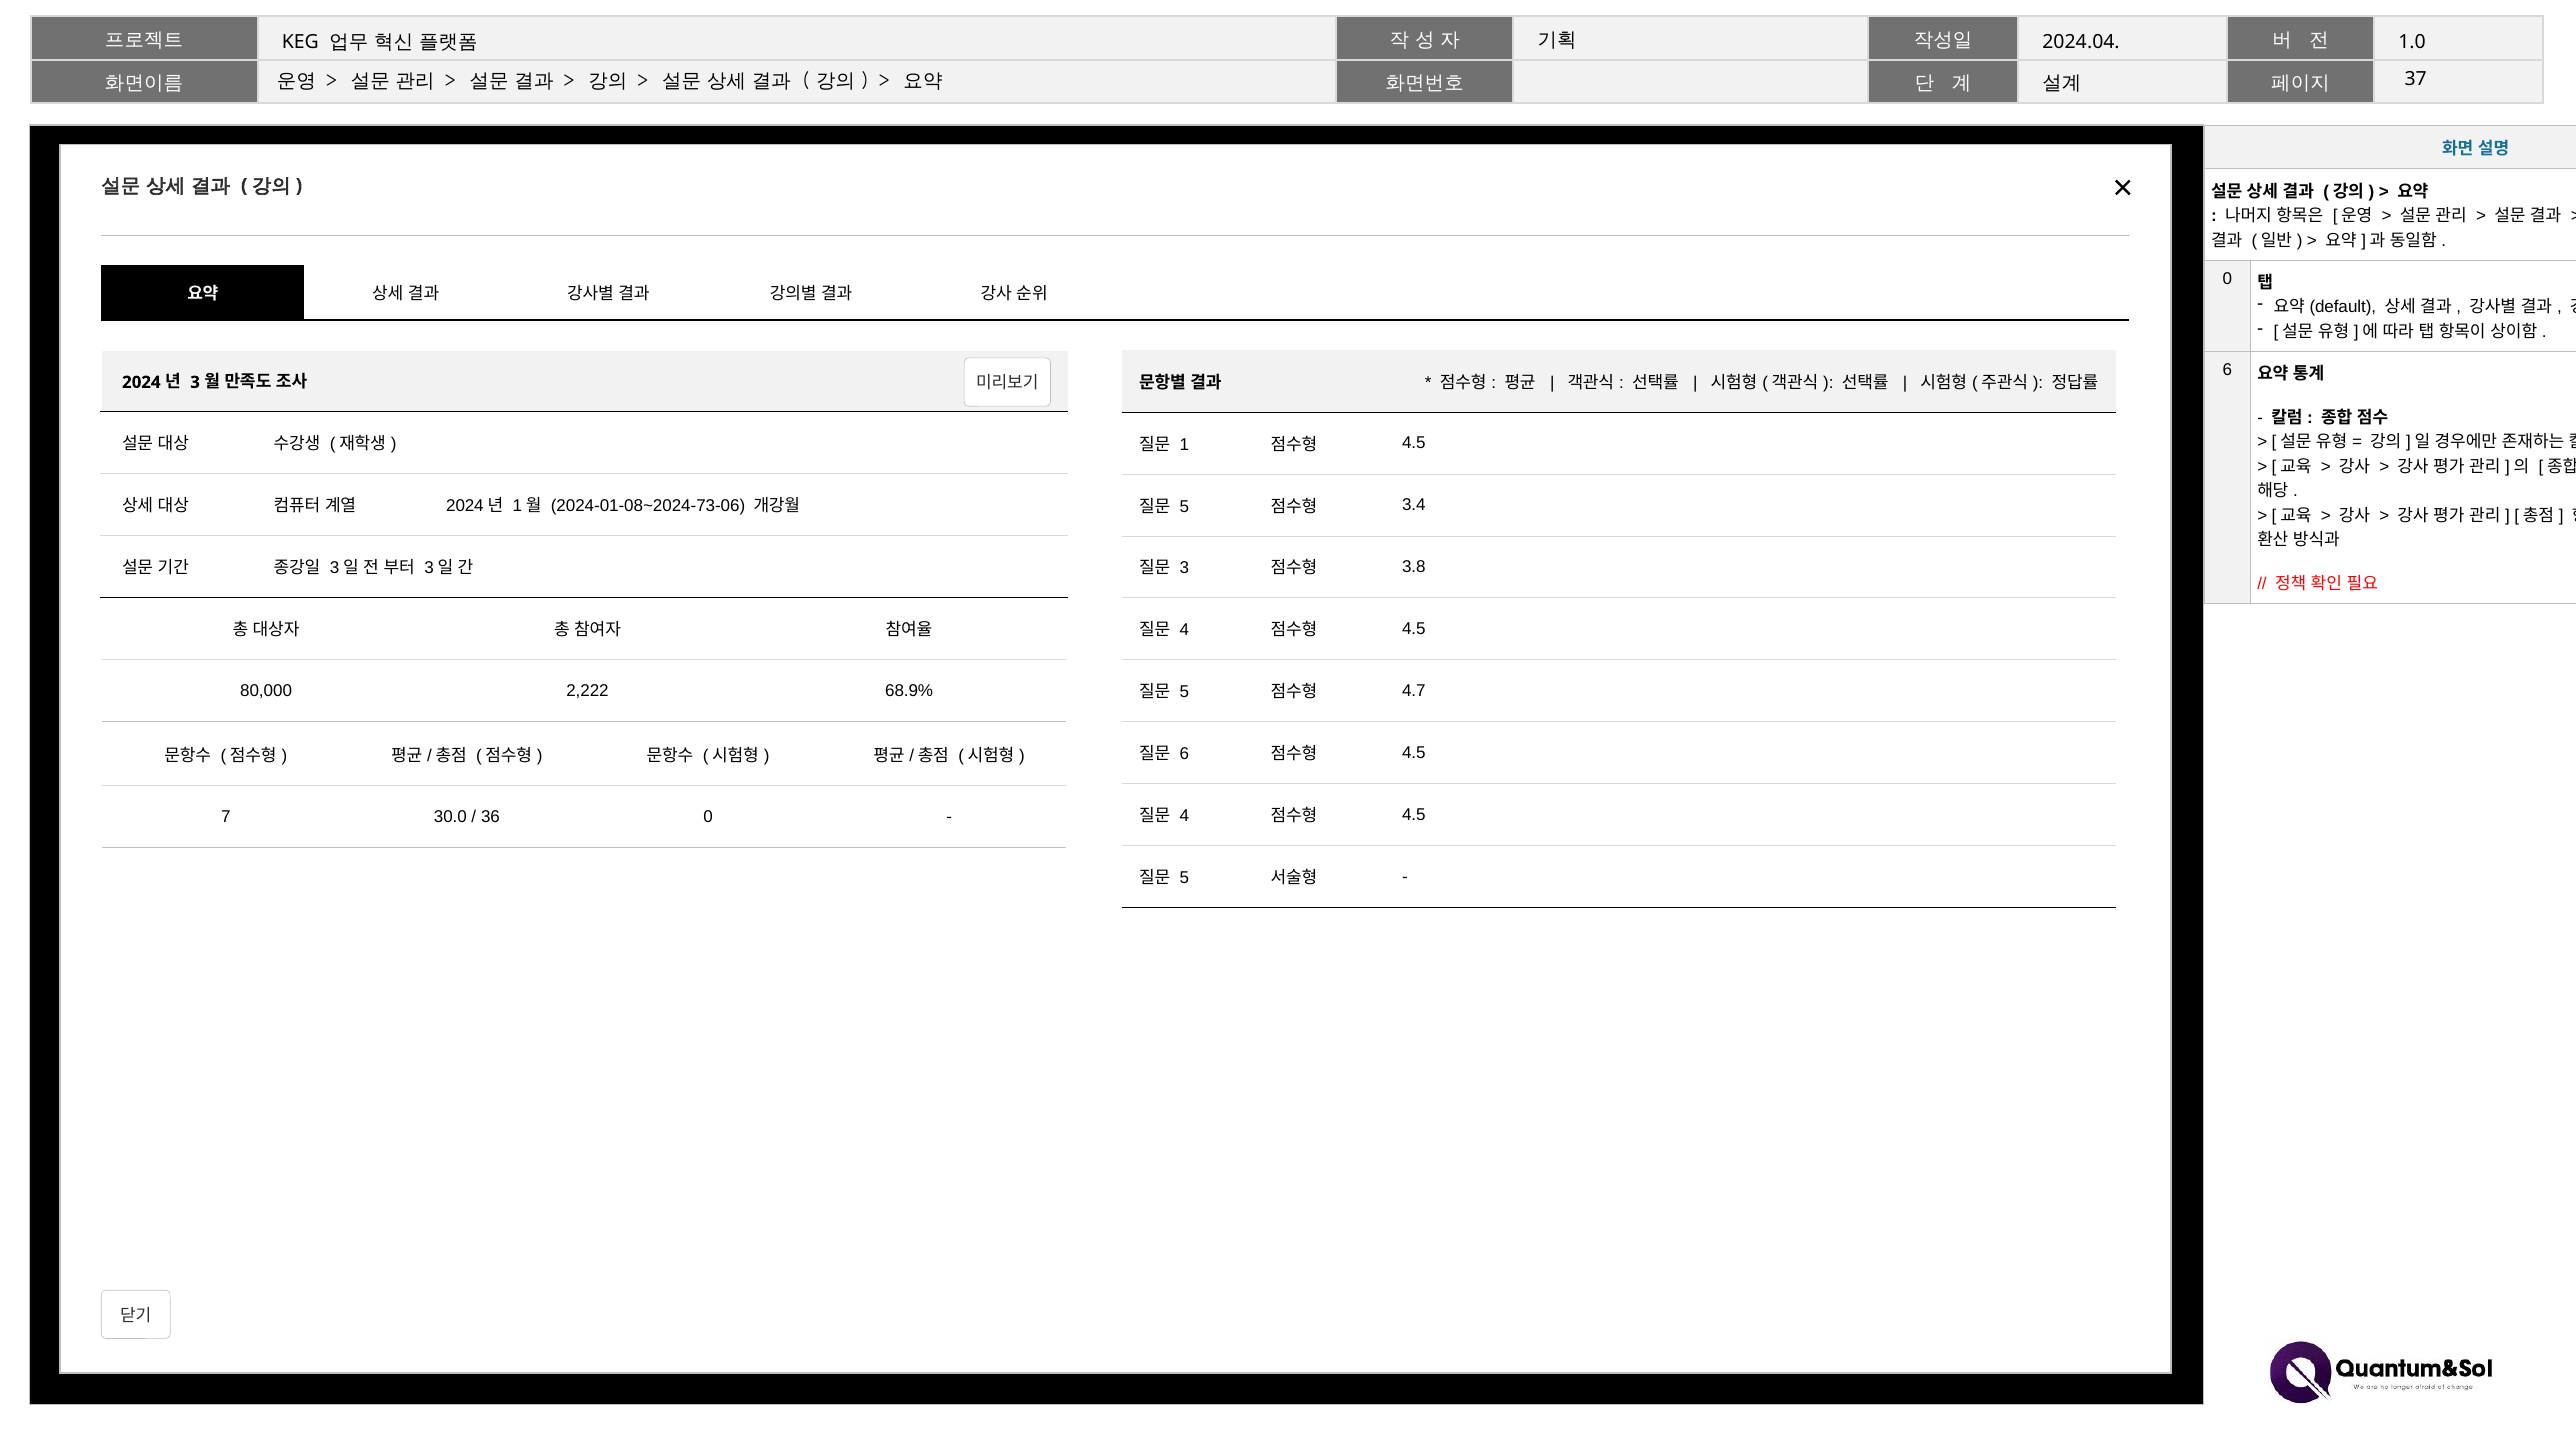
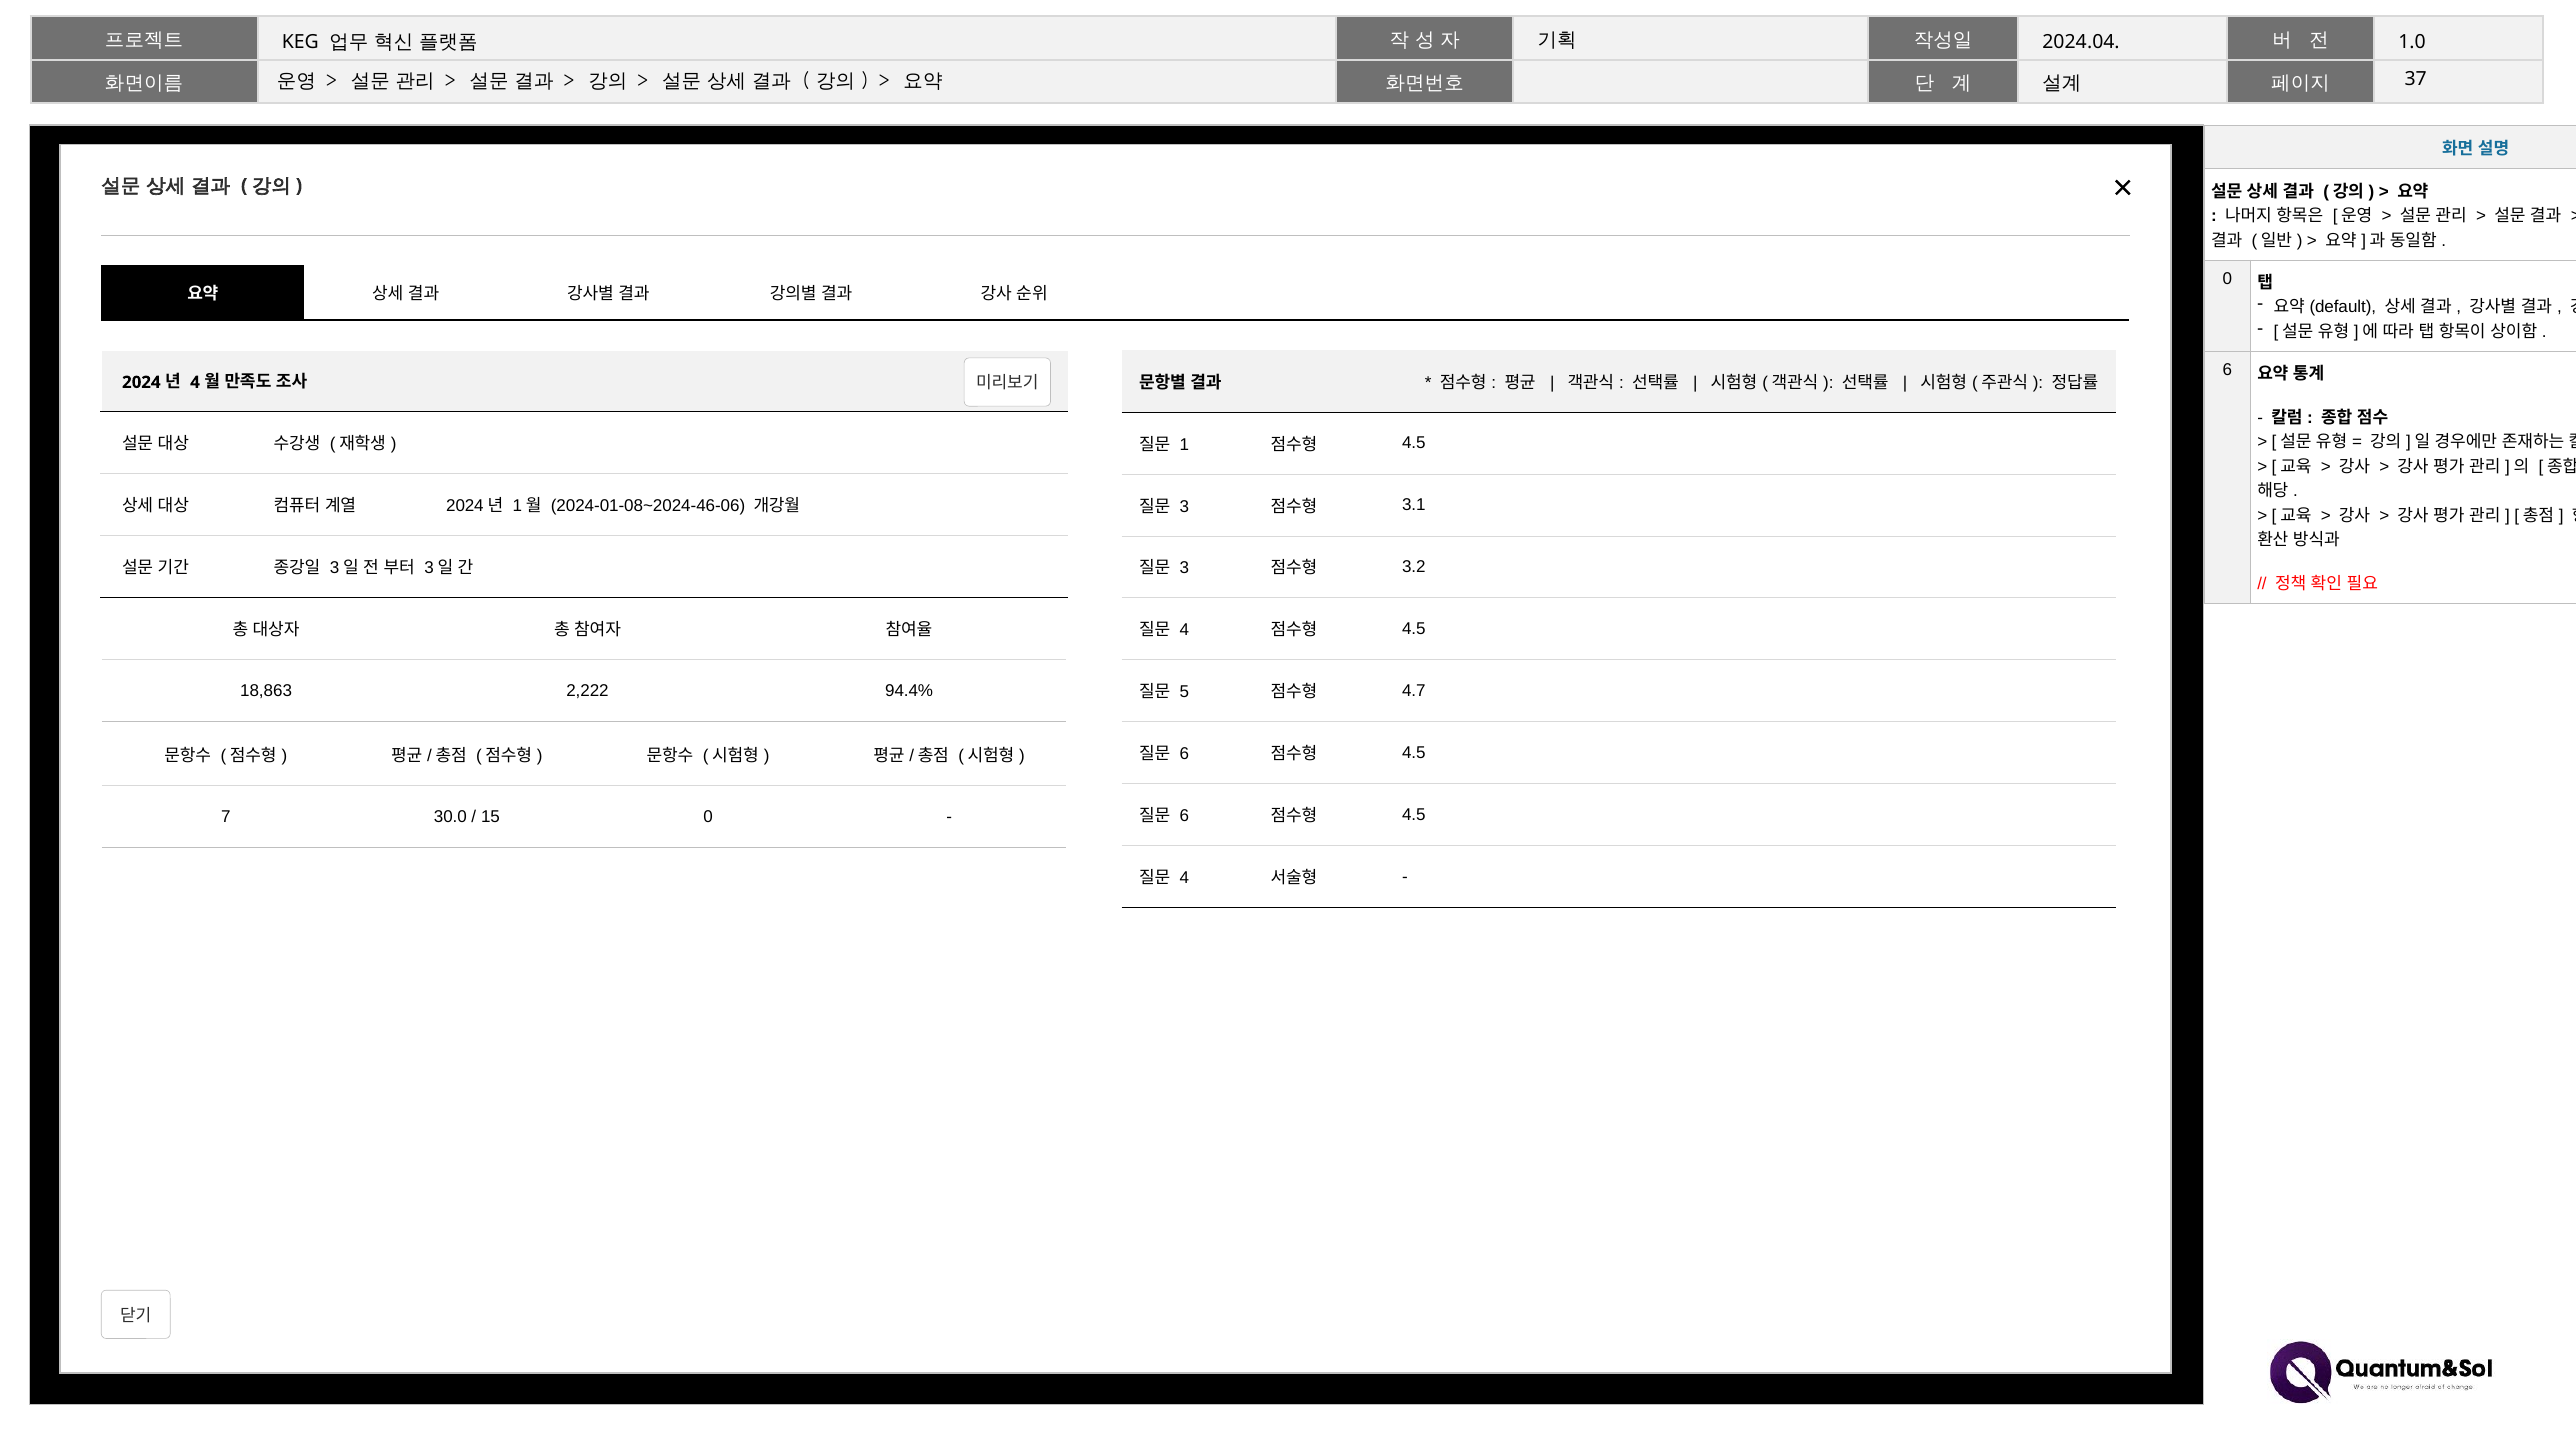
3: 3 -> 4 (195, 382)
2024-01-08~2024-73-06: 2024-01-08~2024-73-06 -> 2024-01-08~2024-46-06 (648, 506)
5: 5 -> 3 (1184, 506)
3.4: 3.4 -> 3.1 (1414, 505)
3.8: 3.8 -> 3.2 (1414, 567)
80,000: 80,000 -> 18,863 (266, 690)
68.9%: 68.9% -> 94.4% (909, 690)
36: 36 -> 15 (490, 817)
4: 4 -> 6 (1184, 816)
5: 5 -> 4 (1184, 878)
